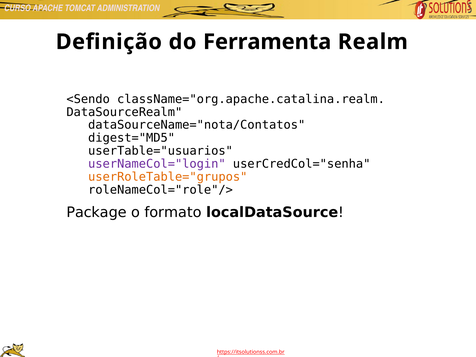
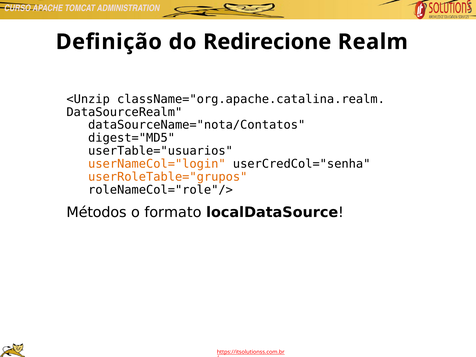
Ferramenta: Ferramenta -> Redirecione (267, 42)
<Sendo: <Sendo -> <Unzip (88, 99)
userNameCol="login colour: purple -> orange (157, 164)
Package: Package -> Métodos (97, 212)
